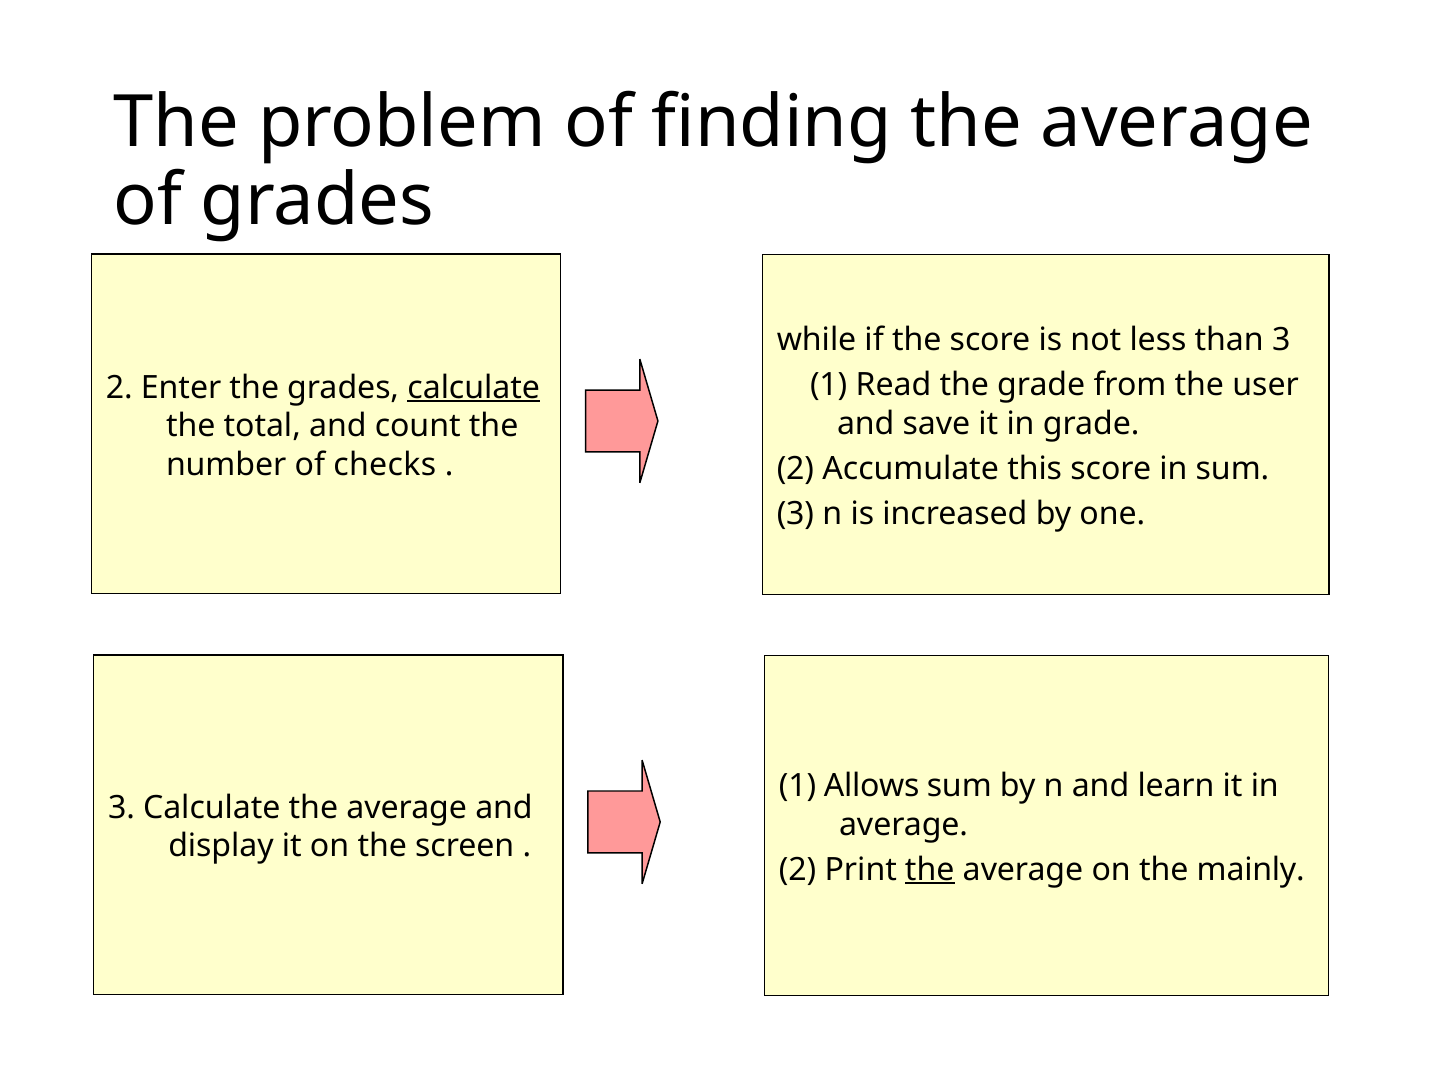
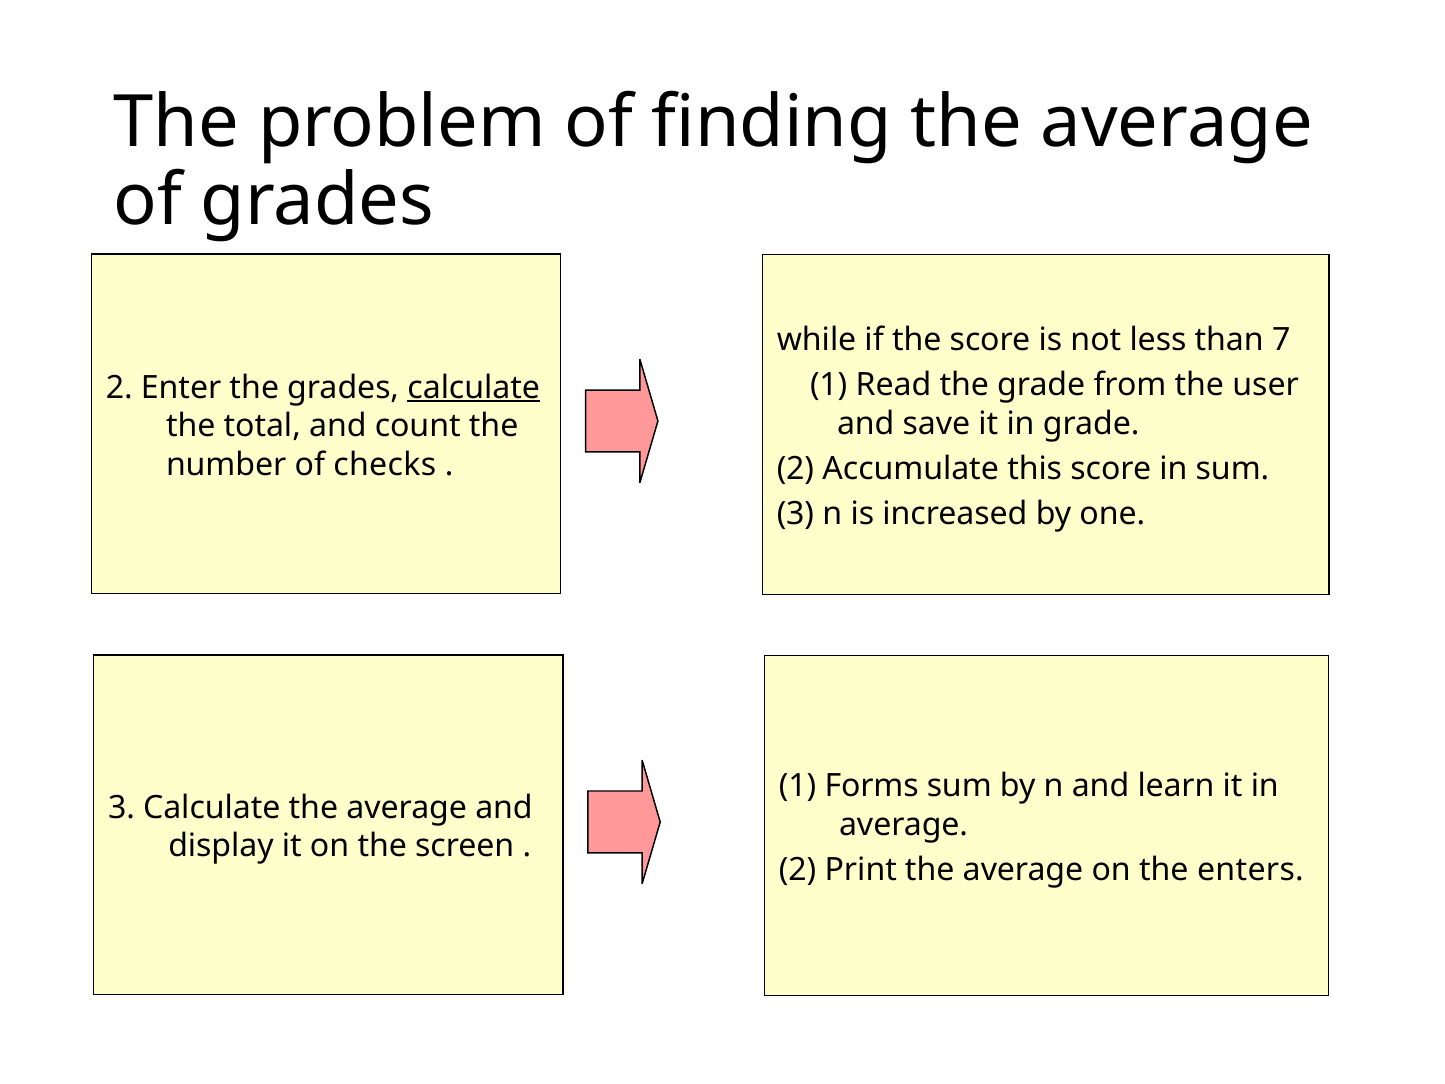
than 3: 3 -> 7 (1281, 340)
Allows: Allows -> Forms (872, 786)
the underline: present -> none (930, 869)
mainly: mainly -> enters (1250, 869)
